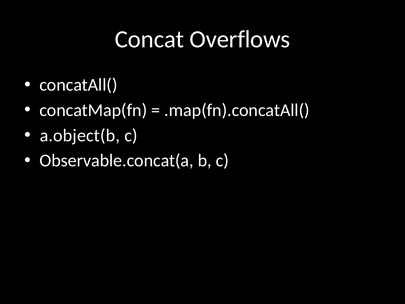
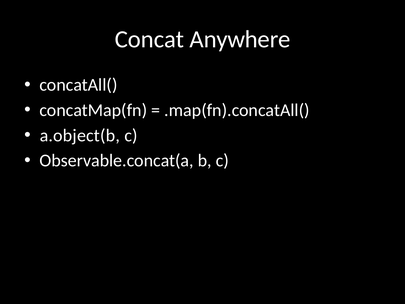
Overflows: Overflows -> Anywhere (240, 39)
